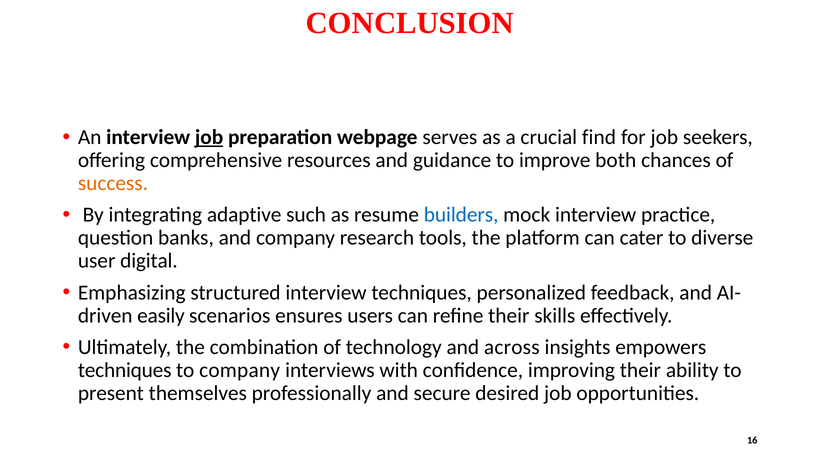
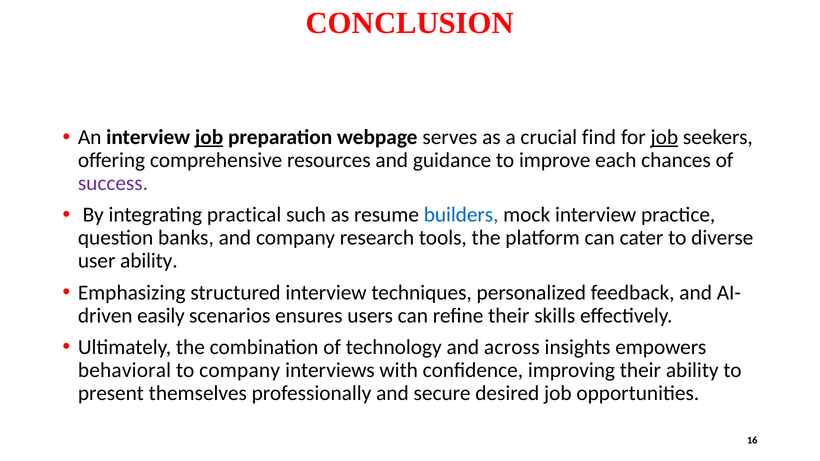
job underline: none -> present (664, 137)
both: both -> each (616, 160)
success colour: orange -> purple (113, 183)
adaptive: adaptive -> practical (244, 215)
user digital: digital -> ability (149, 261)
techniques: techniques -> behavioral (124, 370)
